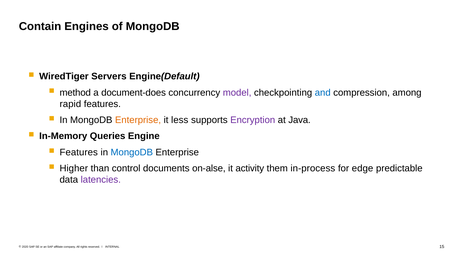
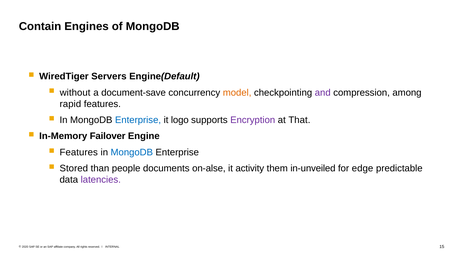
method: method -> without (75, 93)
document-does: document-does -> document-save (134, 93)
model colour: purple -> orange (237, 93)
and colour: blue -> purple (323, 93)
Enterprise colour: orange -> blue (138, 120)
less: less -> logo (180, 120)
Java: Java -> That (299, 120)
Queries: Queries -> Failover (108, 136)
Higher: Higher -> Stored (74, 169)
control: control -> people (126, 169)
in-process: in-process -> in-unveiled (313, 169)
